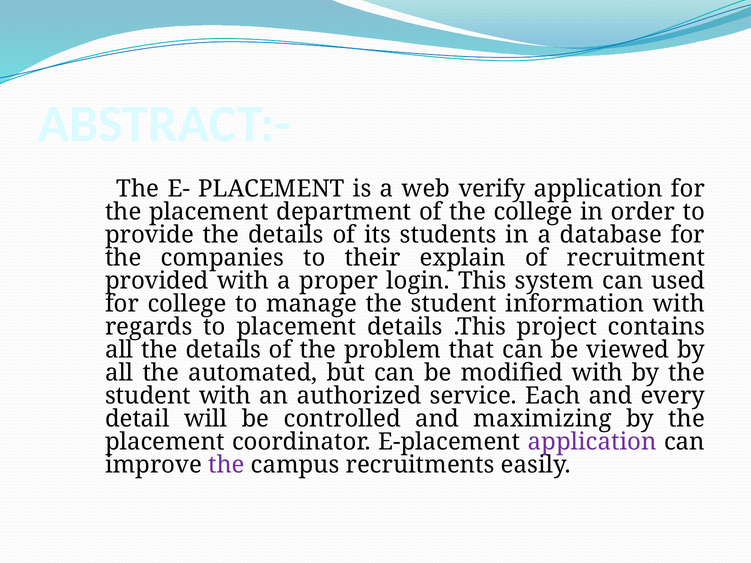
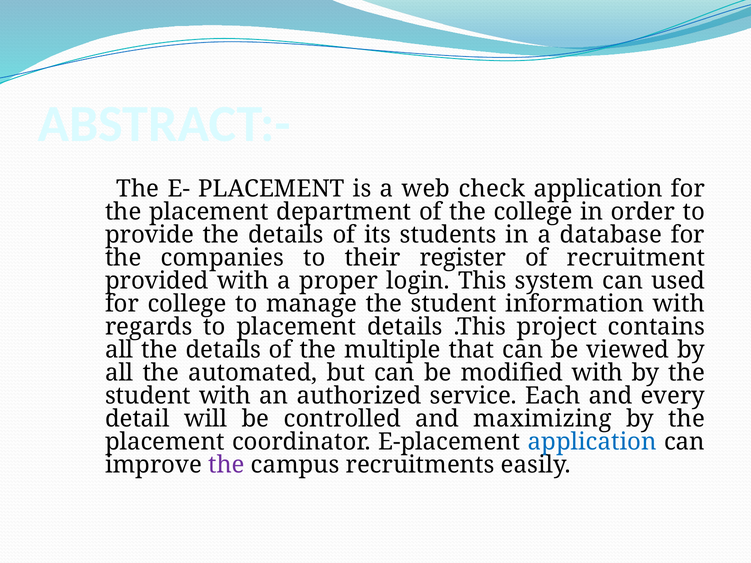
verify: verify -> check (492, 189)
explain: explain -> register (463, 258)
problem: problem -> multiple (392, 350)
application colour: purple -> blue (592, 442)
